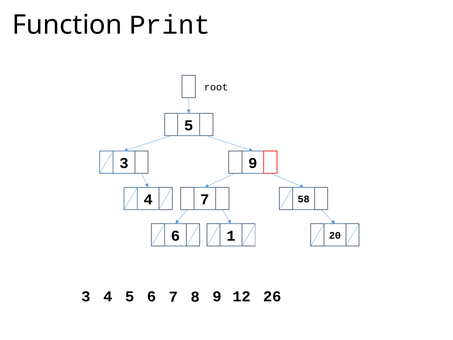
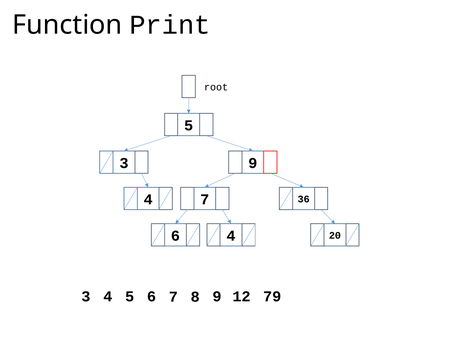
58: 58 -> 36 (304, 199)
6 1: 1 -> 4 (231, 236)
26: 26 -> 79 (272, 296)
